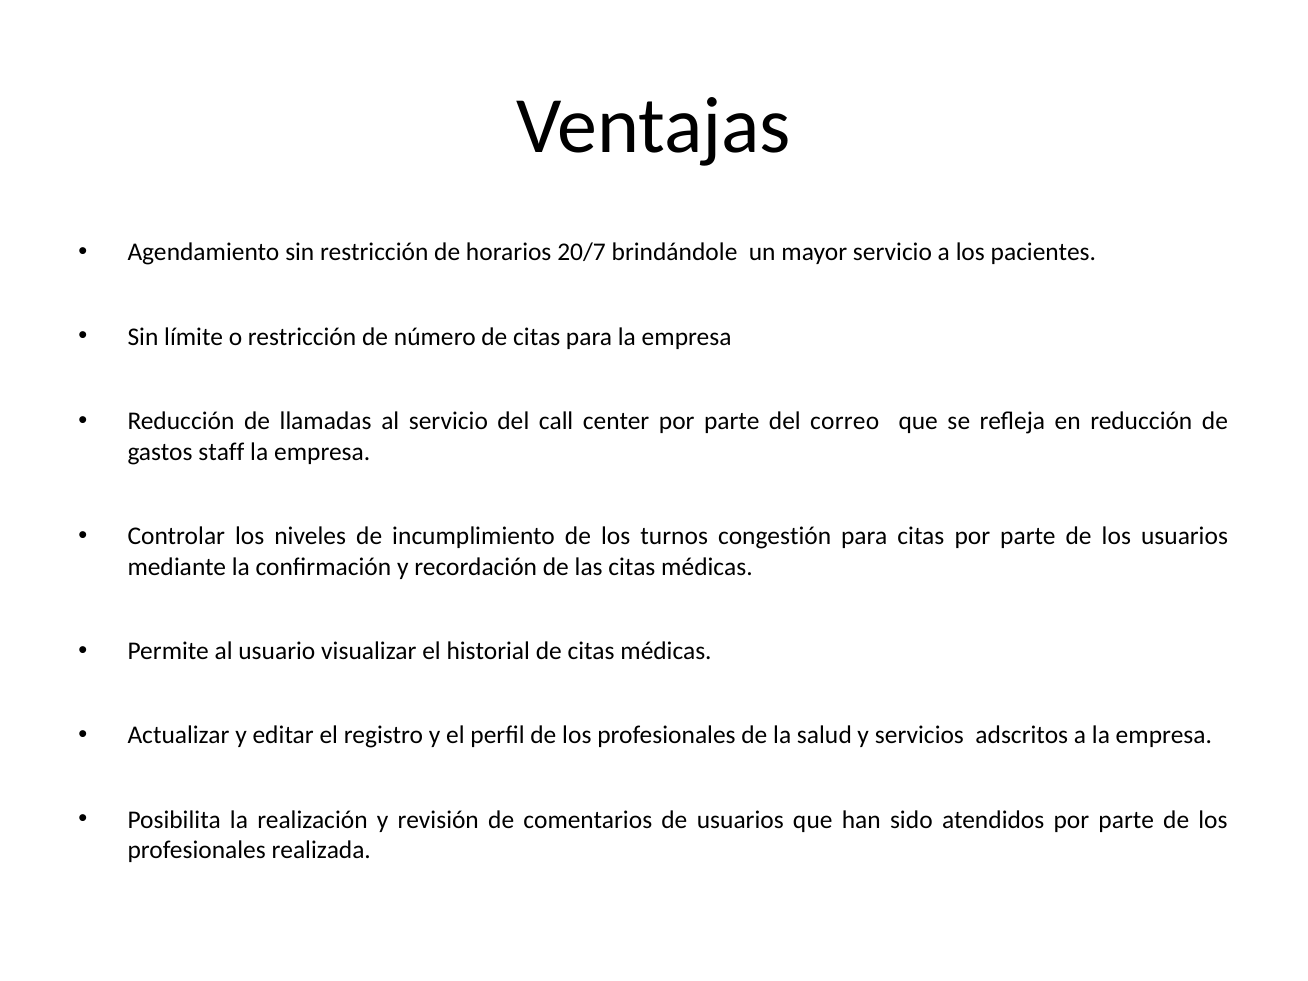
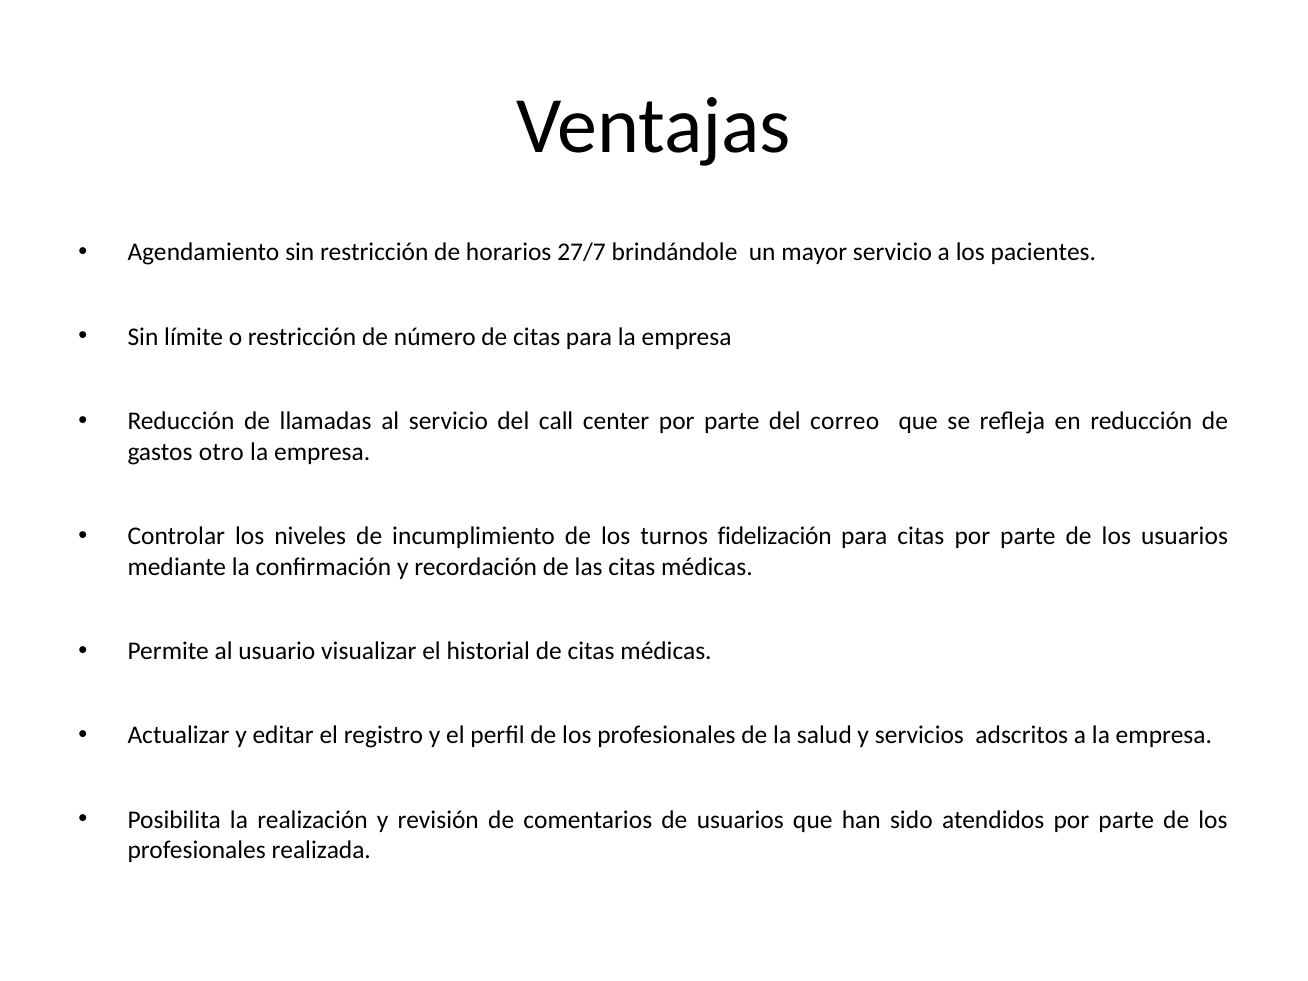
20/7: 20/7 -> 27/7 (582, 252)
staff: staff -> otro (221, 452)
congestión: congestión -> fidelización (775, 536)
